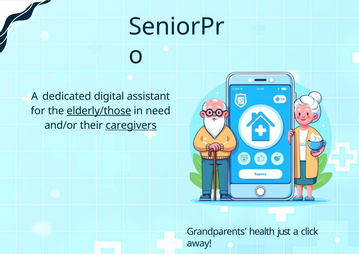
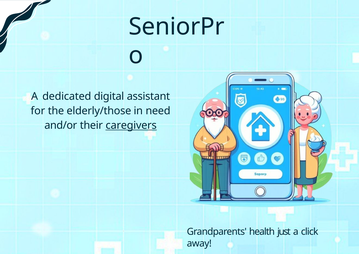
elderly/those underline: present -> none (99, 111)
